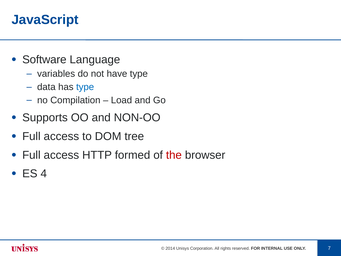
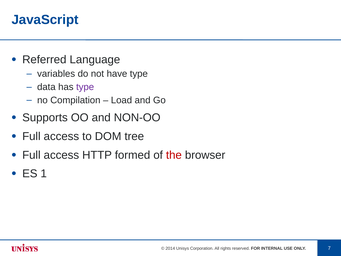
Software: Software -> Referred (44, 59)
type colour: blue -> purple (85, 87)
4: 4 -> 1 (44, 174)
